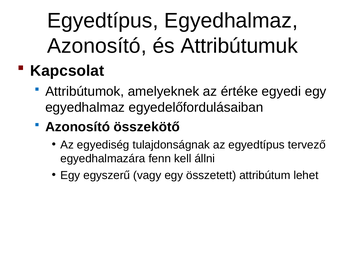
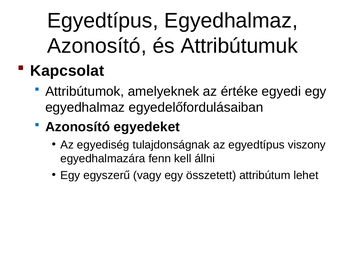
összekötő: összekötő -> egyedeket (147, 127)
tervező: tervező -> viszony (307, 145)
